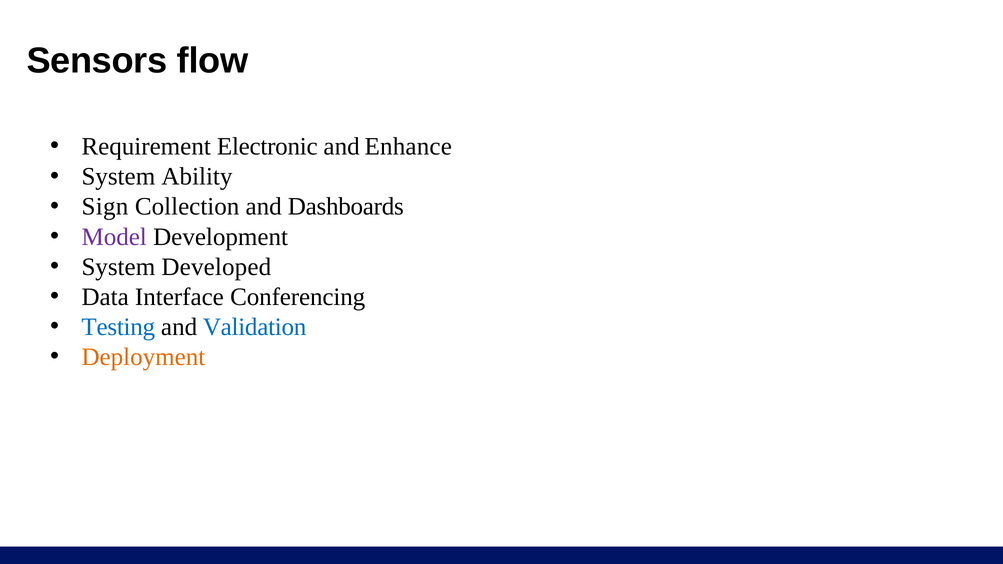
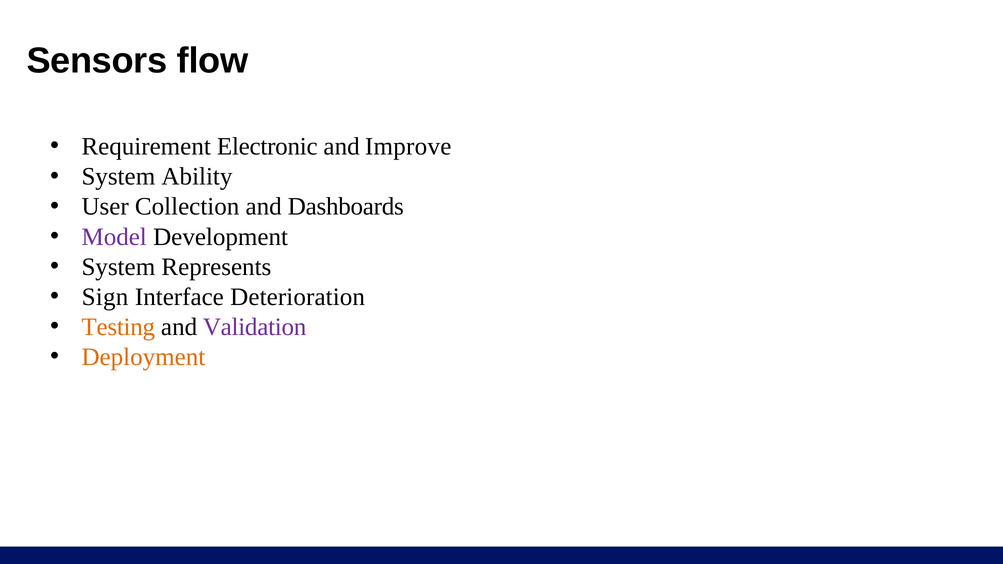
Enhance: Enhance -> Improve (408, 147)
Sign: Sign -> User (105, 207)
Developed: Developed -> Represents (216, 267)
Data: Data -> Sign (105, 297)
Conferencing: Conferencing -> Deterioration (298, 297)
Testing colour: blue -> orange (118, 327)
Validation colour: blue -> purple (255, 327)
